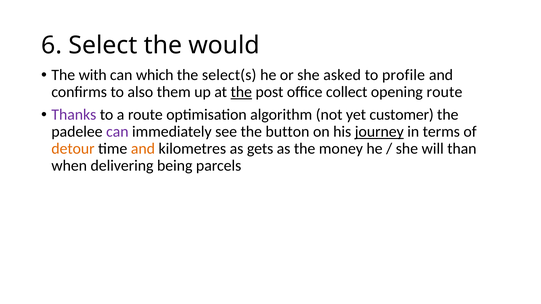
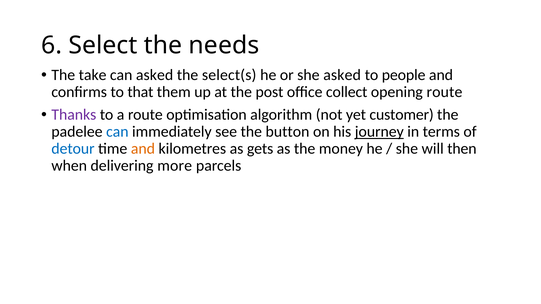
would: would -> needs (224, 45)
with: with -> take (93, 75)
can which: which -> asked (155, 75)
profile: profile -> people (404, 75)
also: also -> that (140, 92)
the underline: present -> none (241, 92)
can colour: purple -> blue (117, 132)
detour colour: orange -> blue (73, 149)
than: than -> then (462, 149)
being: being -> more (175, 166)
